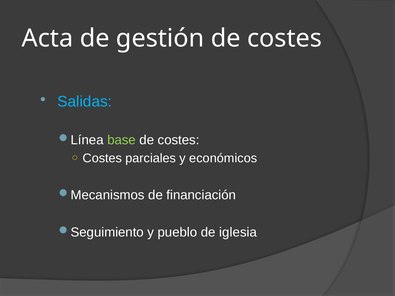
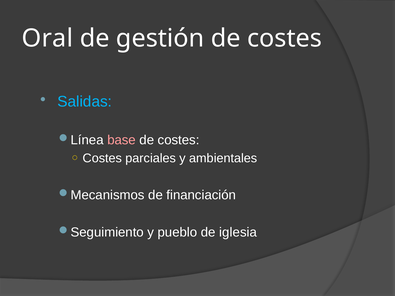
Acta: Acta -> Oral (47, 38)
base colour: light green -> pink (122, 140)
económicos: económicos -> ambientales (223, 158)
